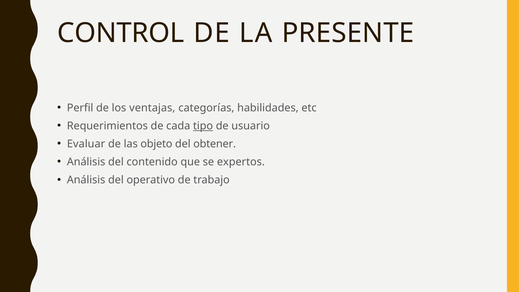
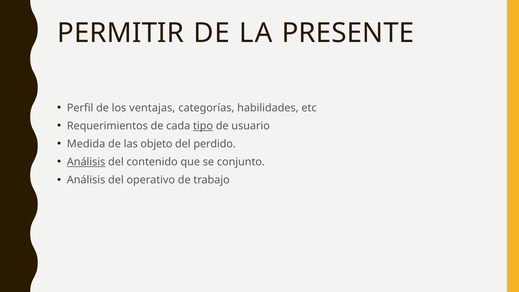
CONTROL: CONTROL -> PERMITIR (121, 33)
Evaluar: Evaluar -> Medida (86, 144)
obtener: obtener -> perdido (215, 144)
Análisis underline: none -> present (86, 162)
expertos: expertos -> conjunto (241, 162)
